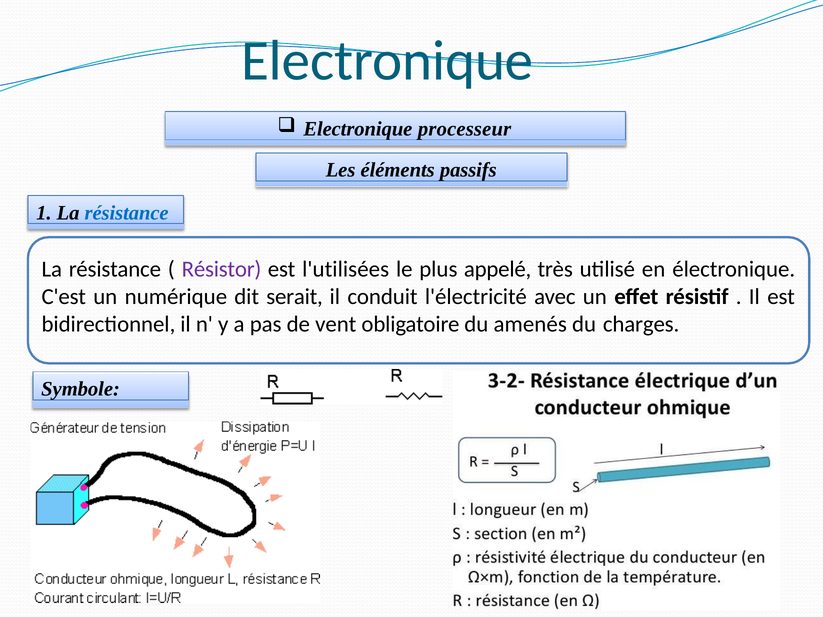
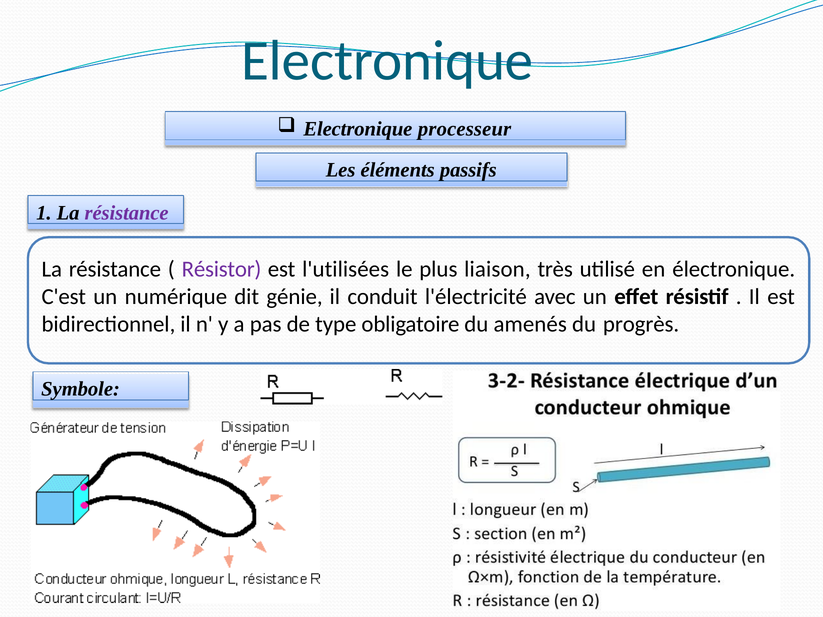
résistance colour: blue -> purple (127, 213)
appelé: appelé -> liaison (497, 269)
serait: serait -> génie (294, 297)
vent: vent -> type (336, 324)
charges: charges -> progrès (641, 324)
